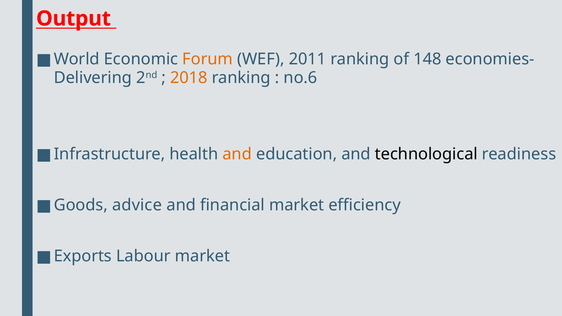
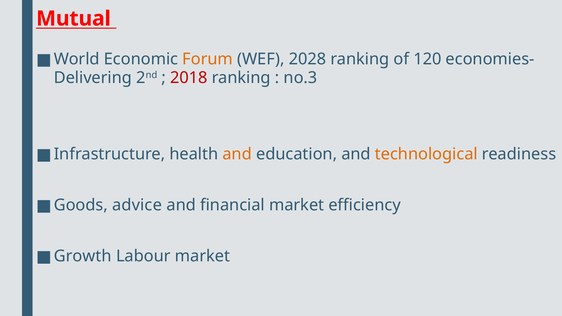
Output: Output -> Mutual (73, 19)
2011: 2011 -> 2028 (307, 59)
148: 148 -> 120 (427, 59)
2018 colour: orange -> red (189, 78)
no.6: no.6 -> no.3 (300, 78)
technological colour: black -> orange (426, 154)
Exports: Exports -> Growth (83, 256)
